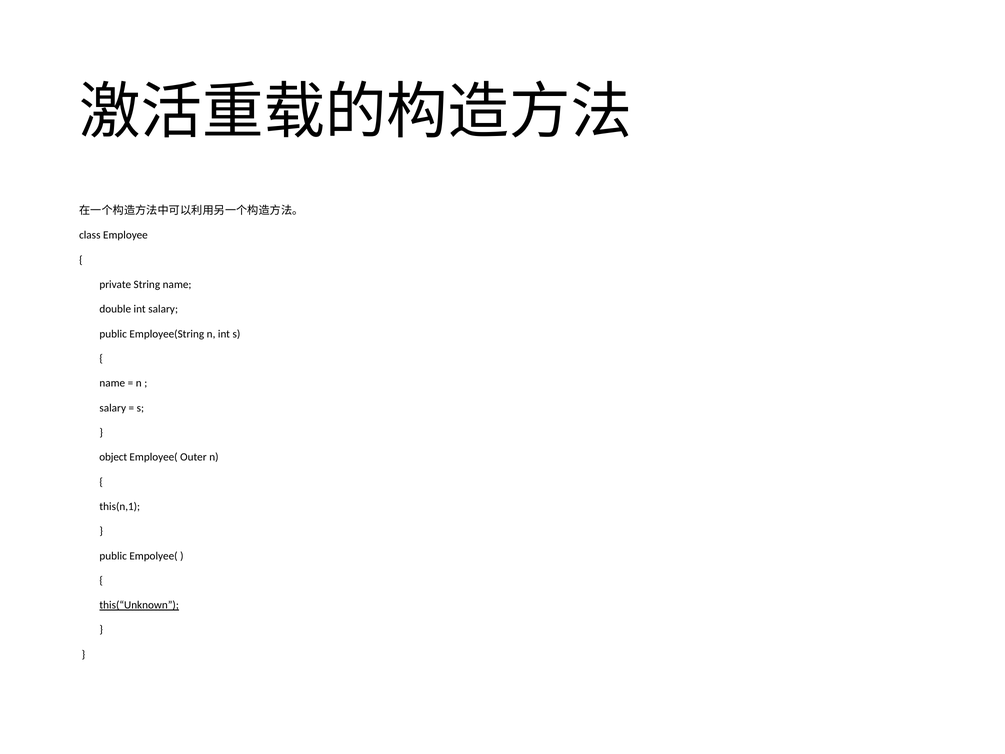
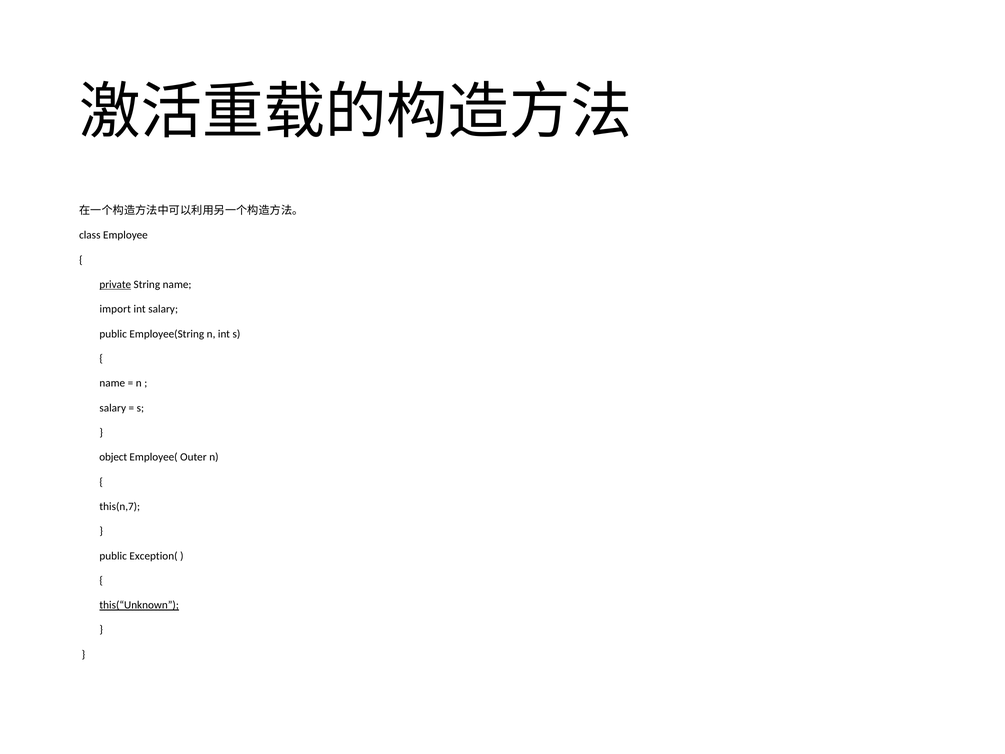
private underline: none -> present (115, 284)
double: double -> import (115, 309)
this(n,1: this(n,1 -> this(n,7 (120, 506)
Empolyee(: Empolyee( -> Exception( (153, 556)
